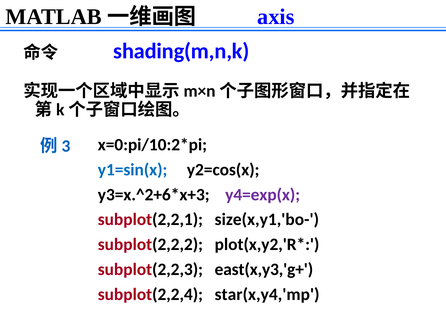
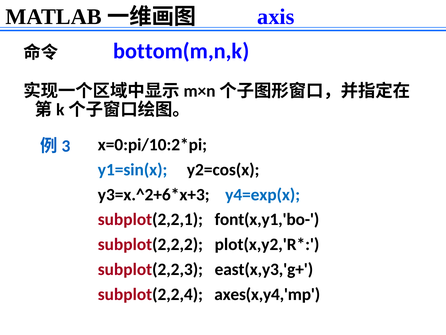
shading(m,n,k: shading(m,n,k -> bottom(m,n,k (181, 51)
y4=exp(x colour: purple -> blue (263, 194)
size(x,y1,'bo-: size(x,y1,'bo- -> font(x,y1,'bo- (267, 219)
star(x,y4,'mp: star(x,y4,'mp -> axes(x,y4,'mp (267, 294)
